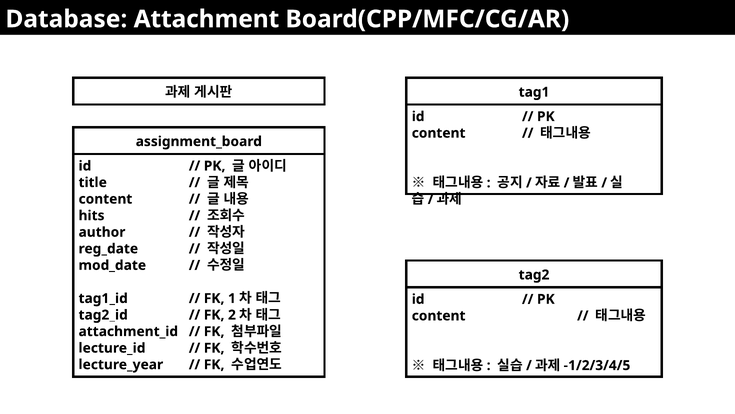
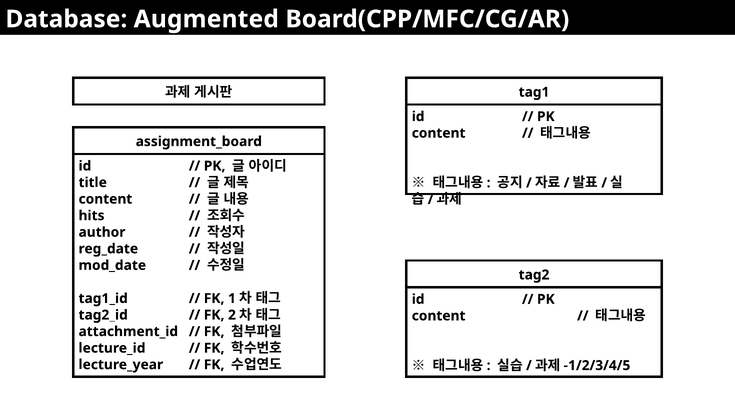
Attachment: Attachment -> Augmented (206, 19)
